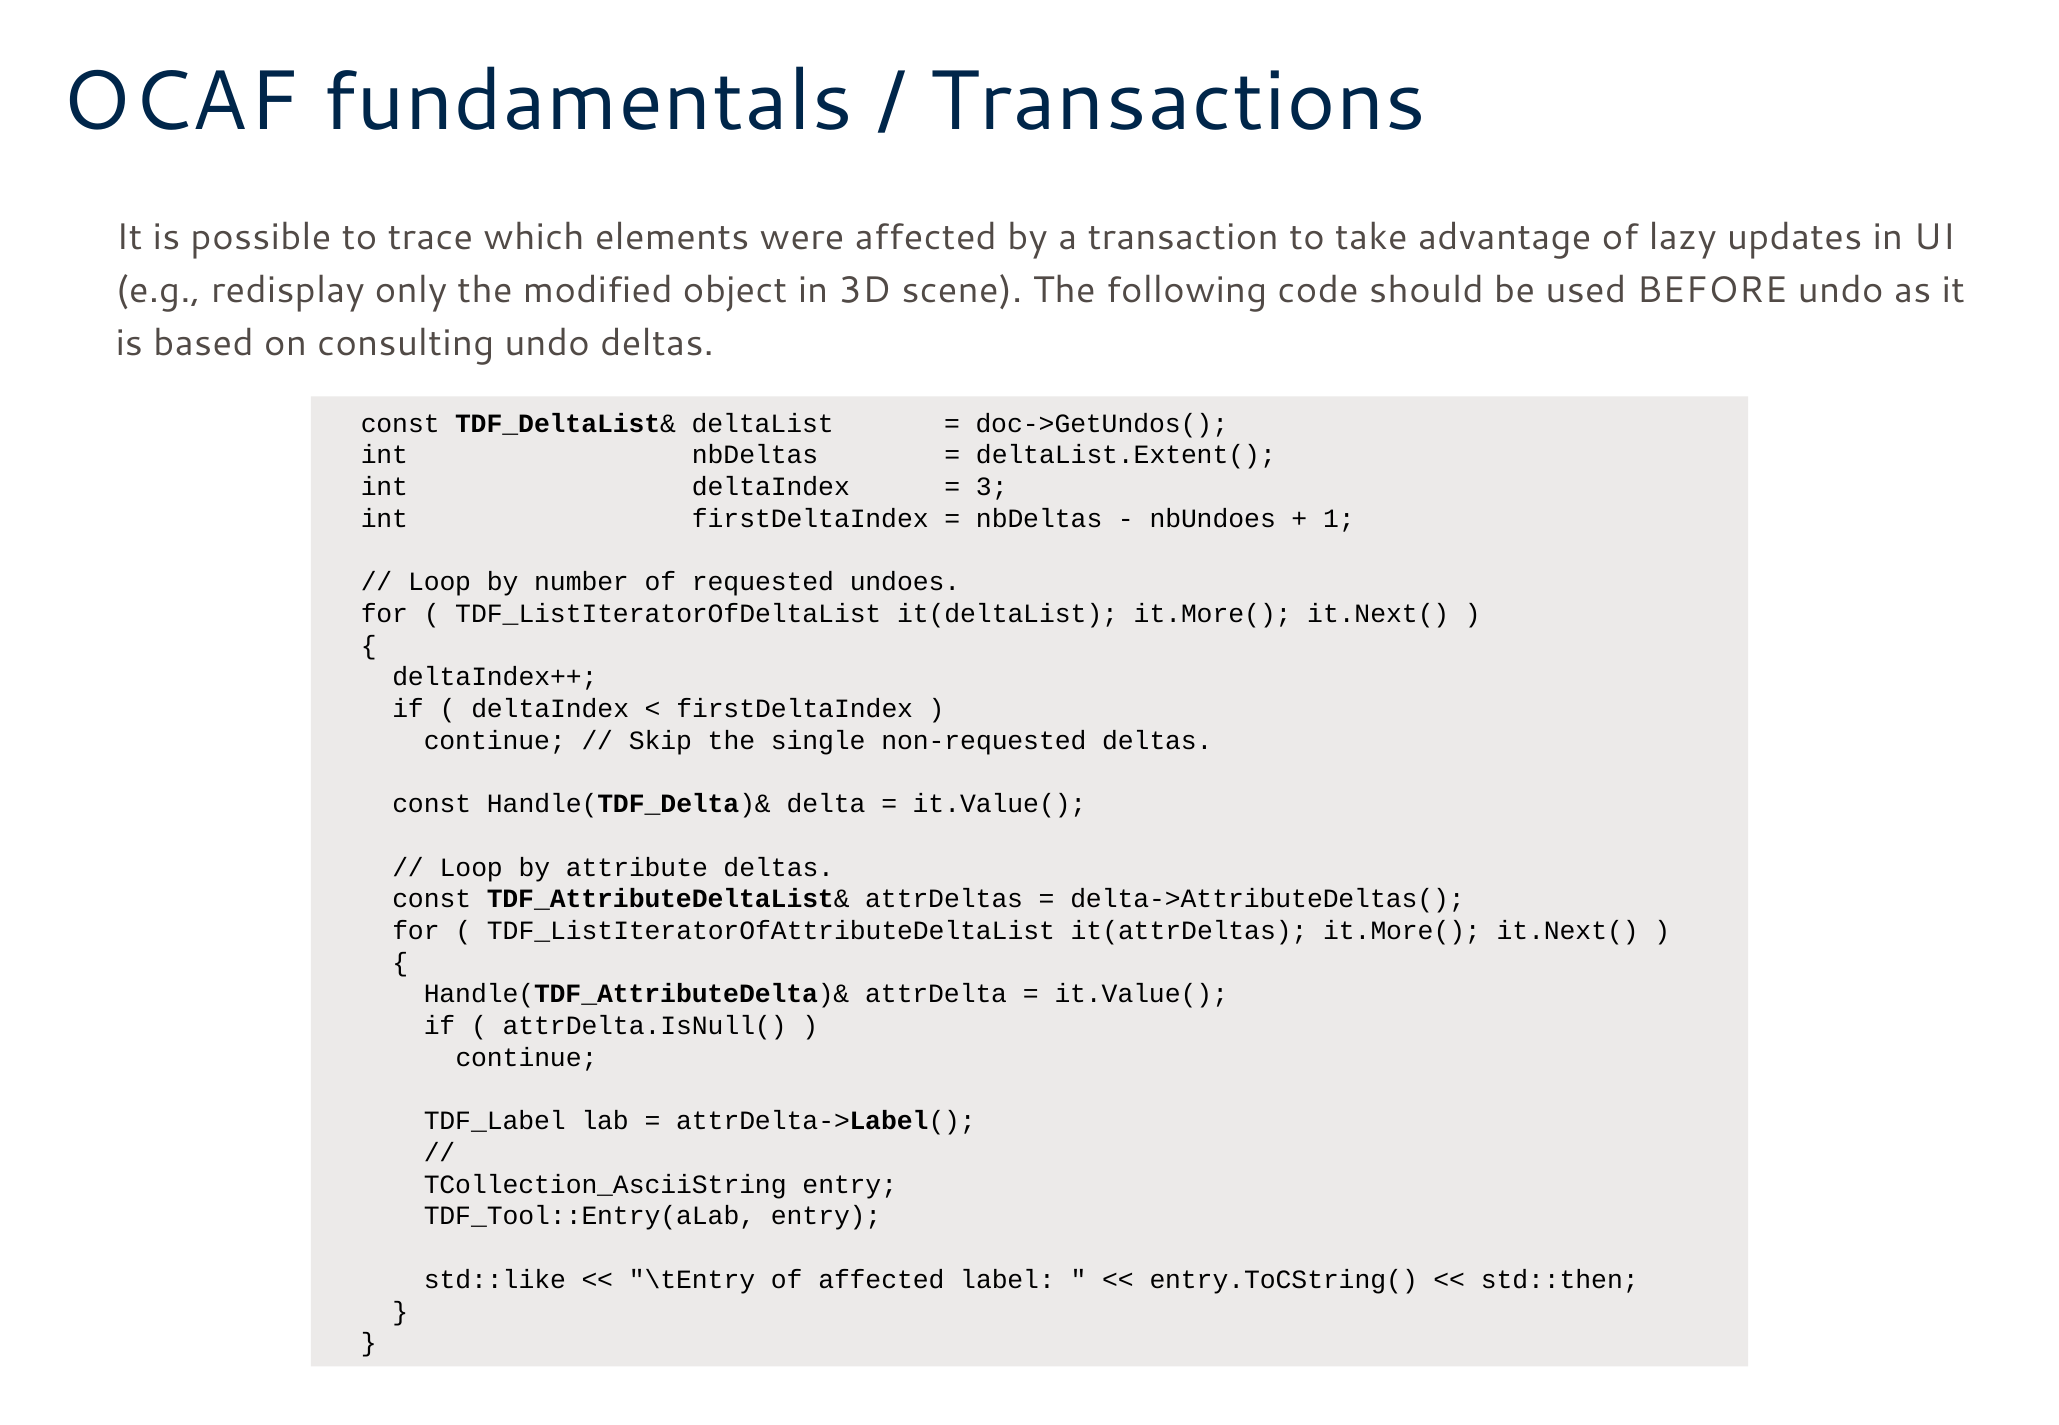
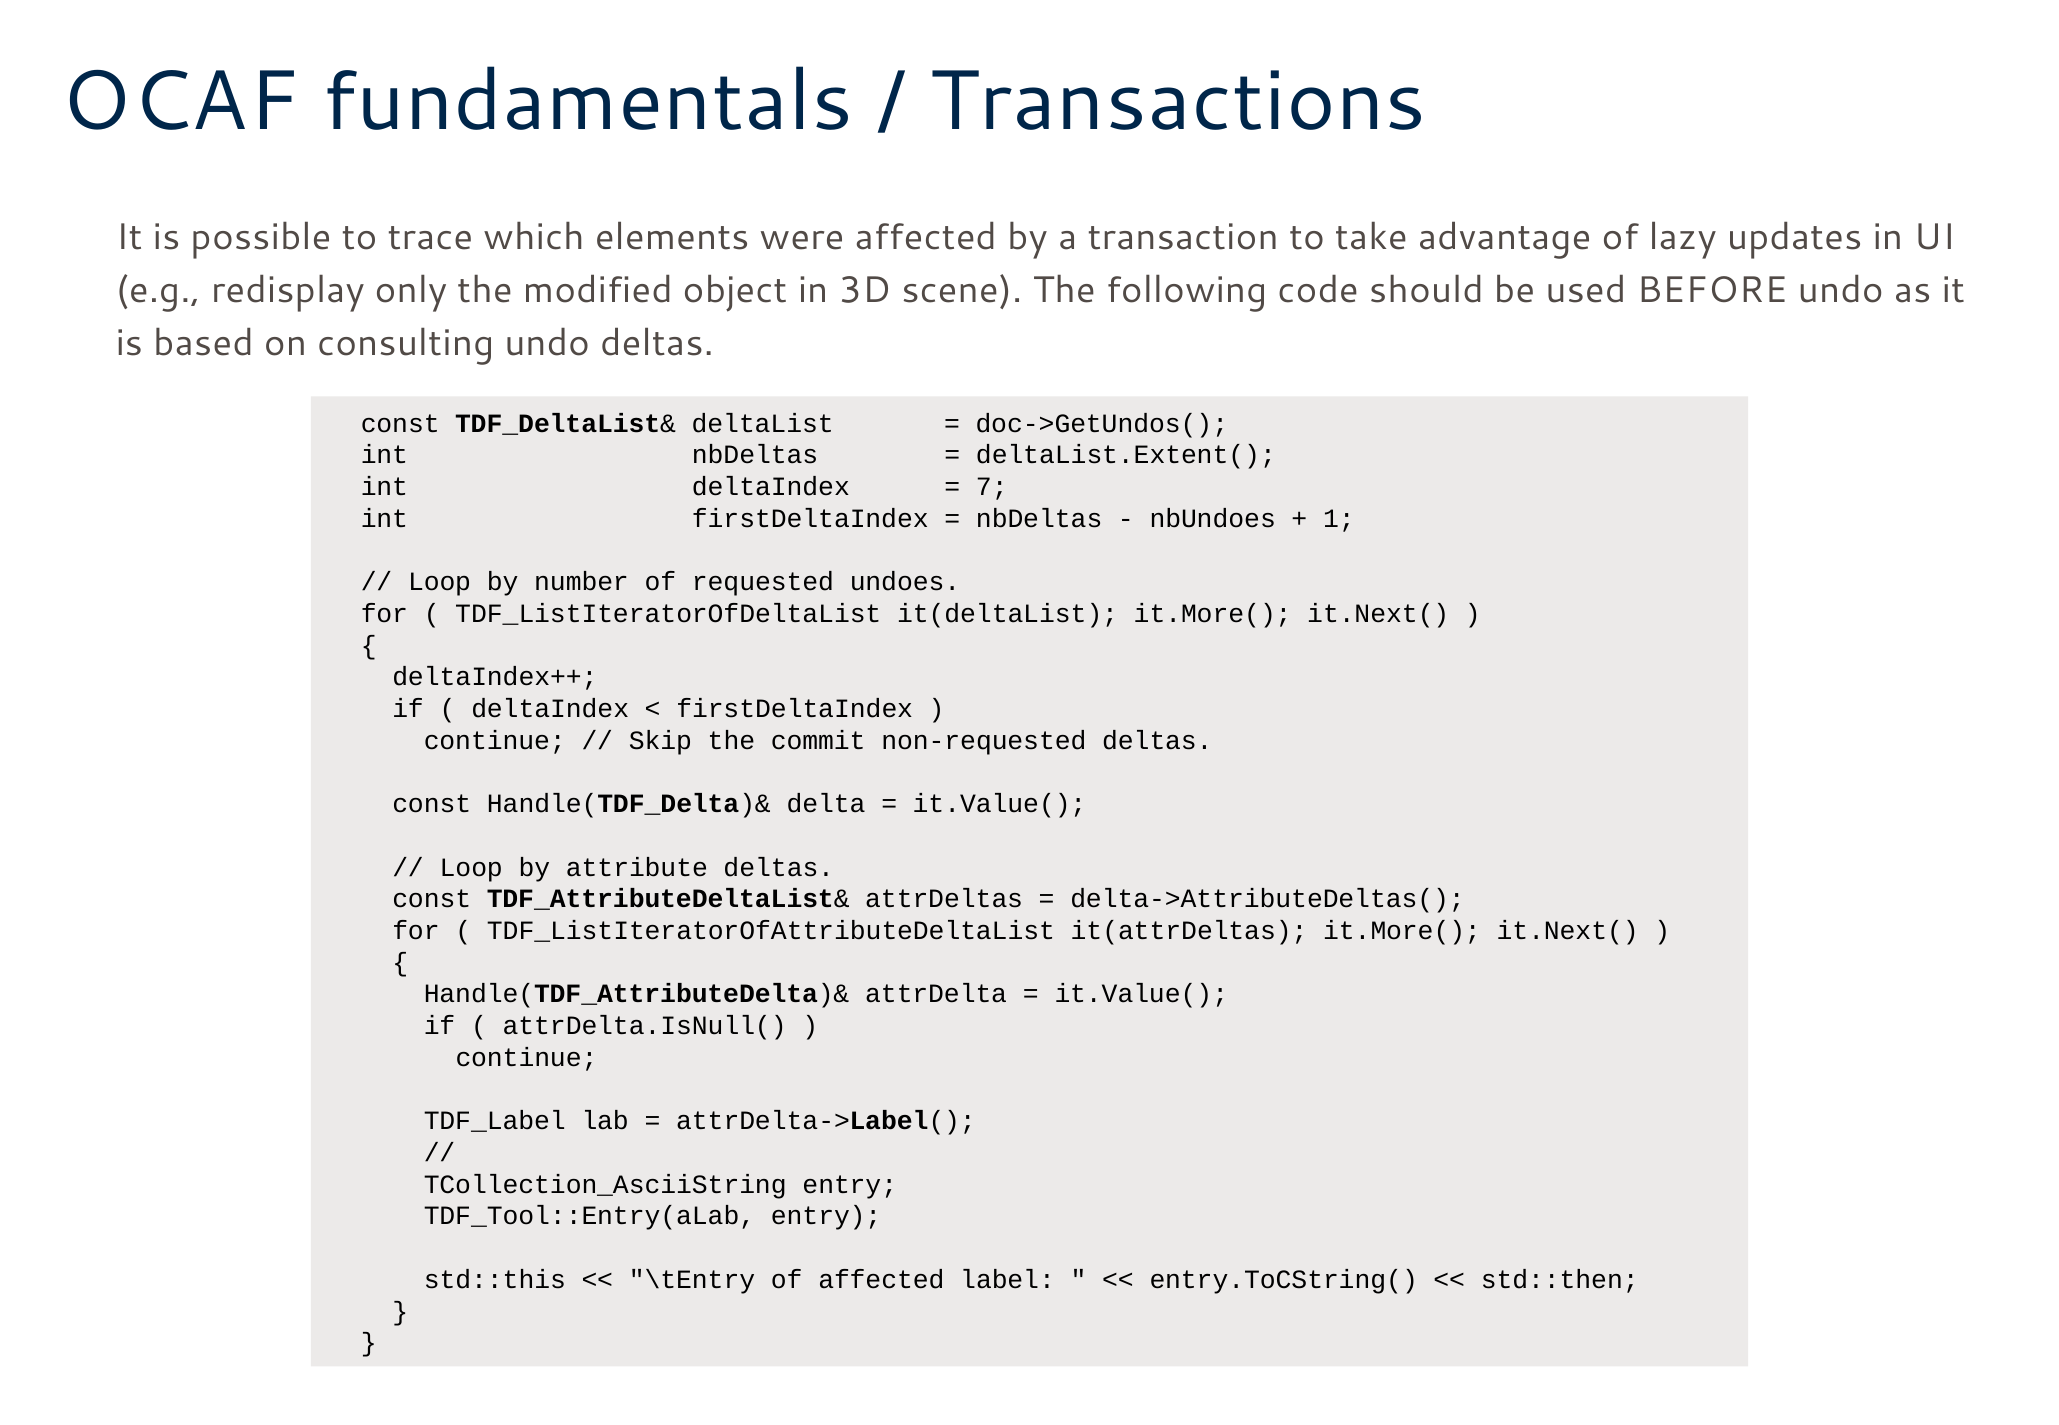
3: 3 -> 7 (992, 487)
single: single -> commit (818, 741)
std::like: std::like -> std::this (495, 1280)
